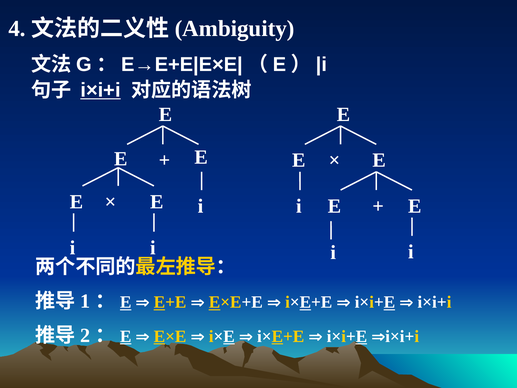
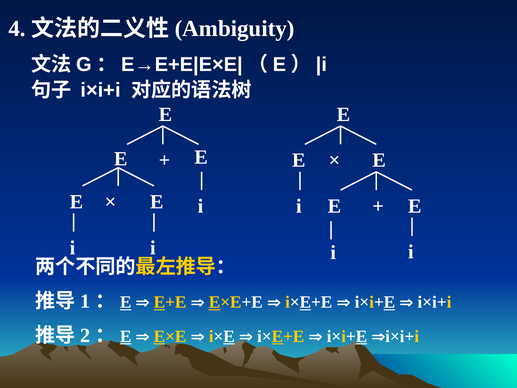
i×i+i underline: present -> none (101, 90)
